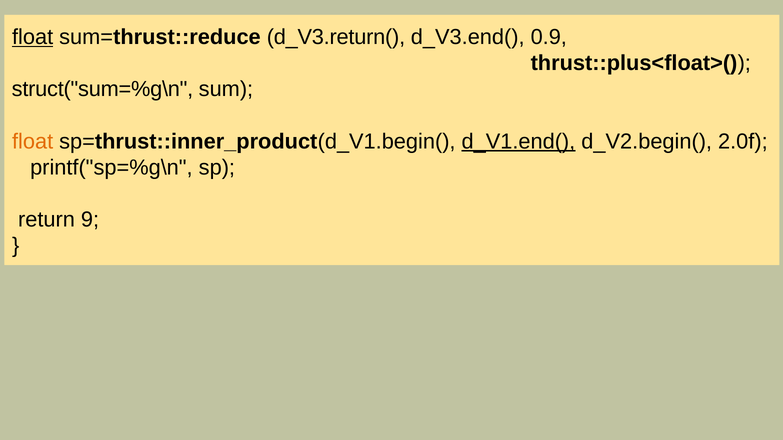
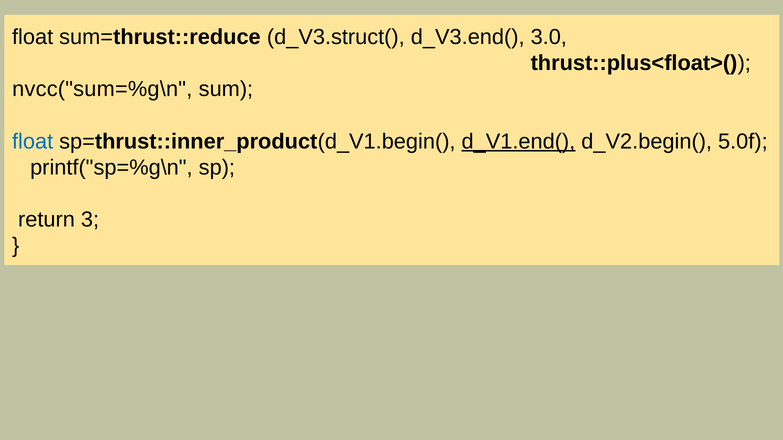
float underline: present -> none (33, 37)
d_V3.return(: d_V3.return( -> d_V3.struct( (336, 37)
0.9: 0.9 -> 3.0 (549, 37)
struct("sum=%g\n: struct("sum=%g\n -> nvcc("sum=%g\n (102, 89)
float colour: orange -> blue (33, 142)
2.0f: 2.0f -> 5.0f (743, 142)
9: 9 -> 3 (90, 220)
